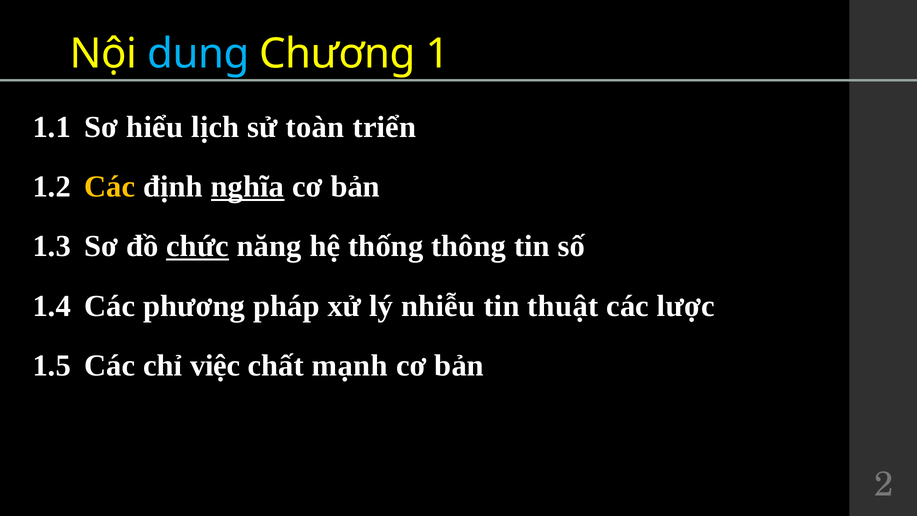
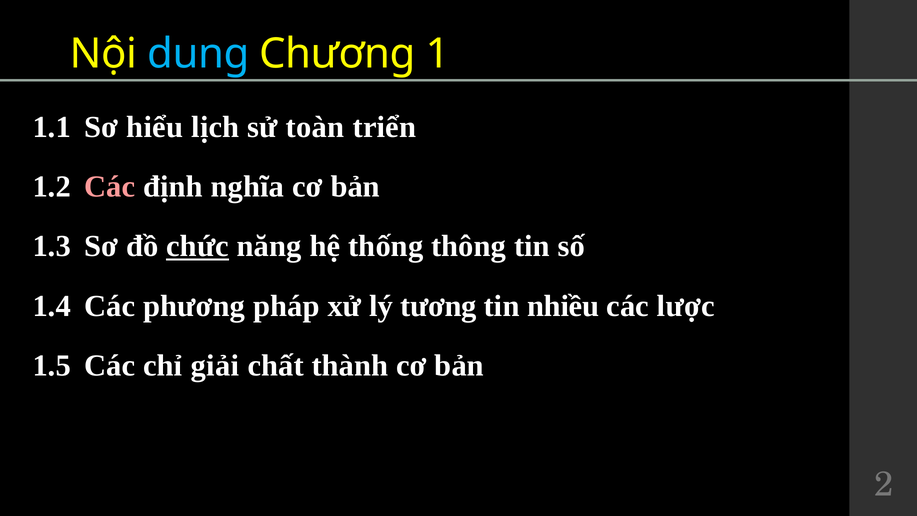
Các colour: yellow -> pink (110, 187)
nghĩa underline: present -> none (247, 187)
nhiễu: nhiễu -> tương (438, 306)
thuật: thuật -> nhiều (563, 306)
việc: việc -> giải (215, 365)
mạnh: mạnh -> thành (350, 365)
